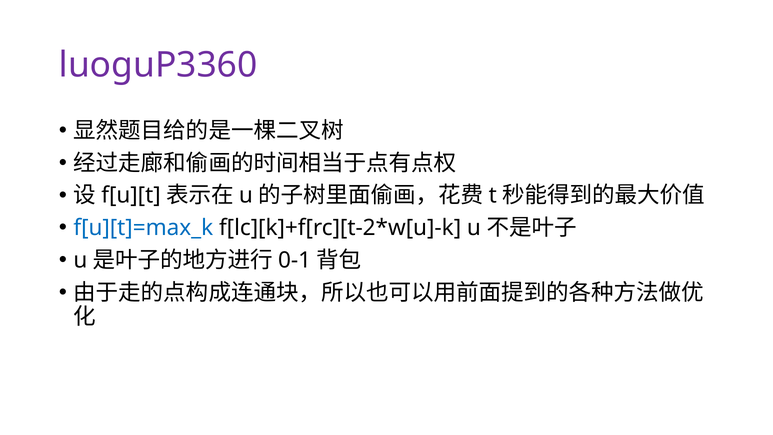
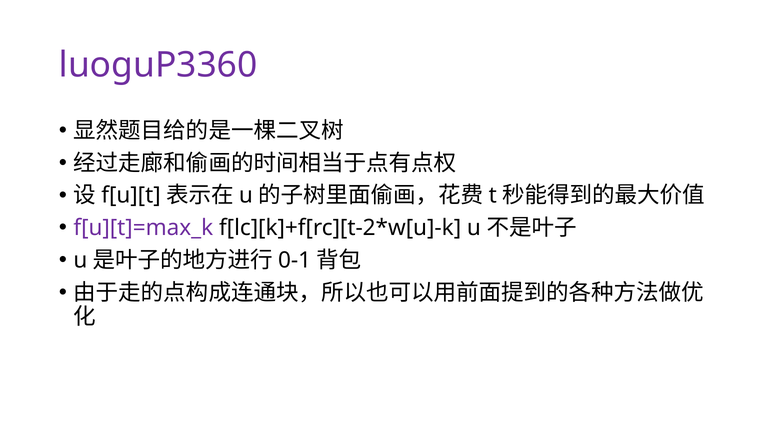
f[u][t]=max_k colour: blue -> purple (143, 228)
